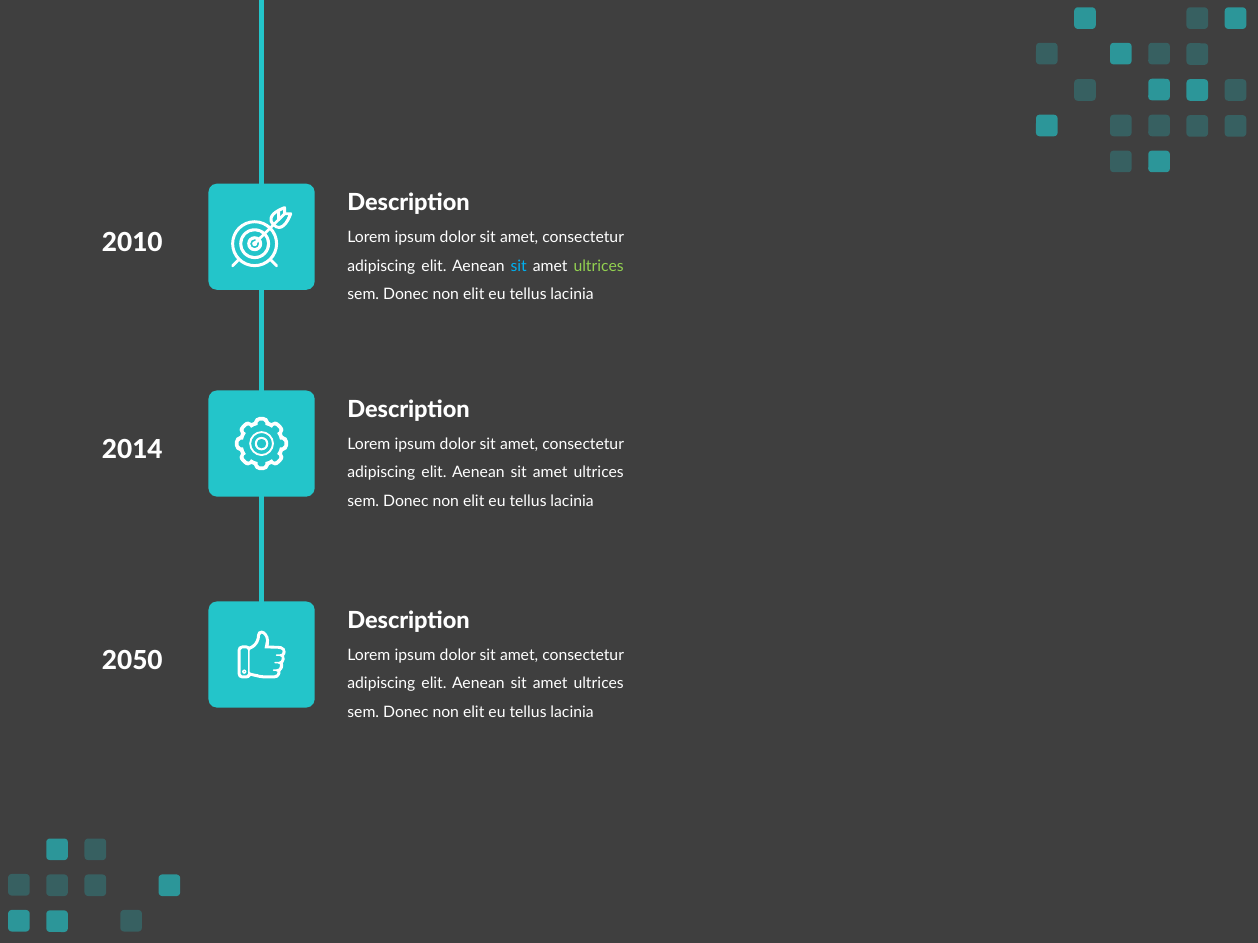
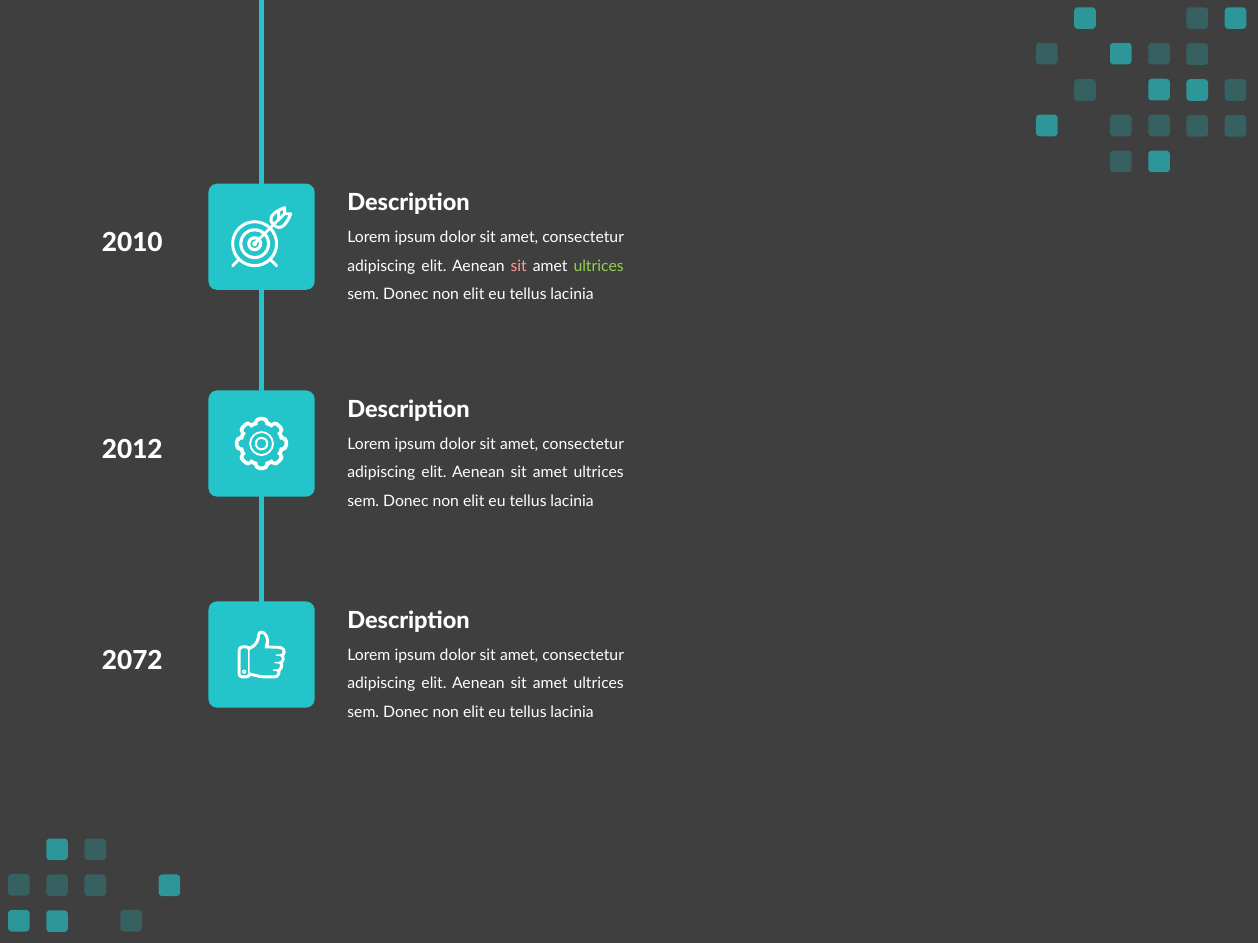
sit colour: light blue -> pink (519, 266)
2014: 2014 -> 2012 (132, 450)
2050: 2050 -> 2072 (132, 661)
